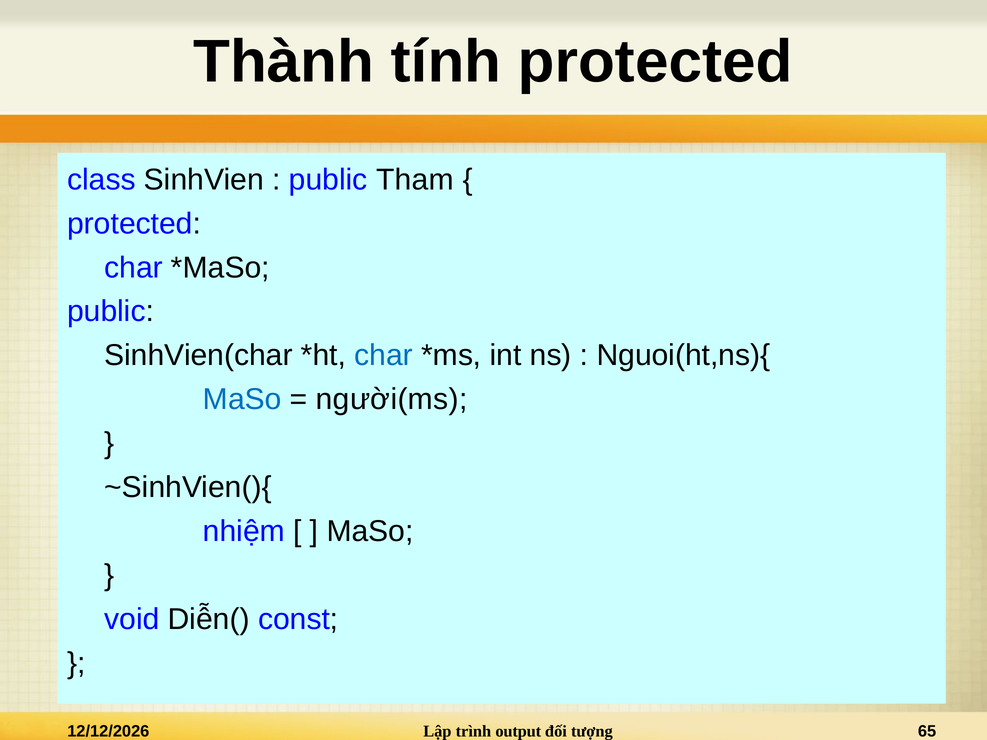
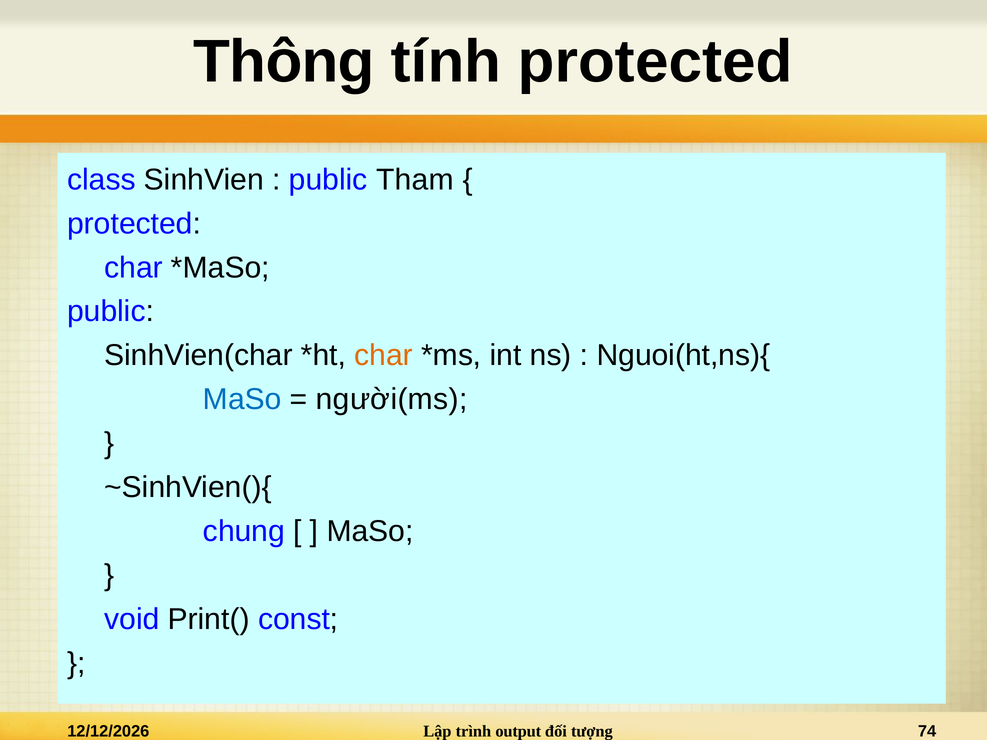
Thành: Thành -> Thông (284, 62)
char colour: blue -> orange (384, 356)
nhiệm: nhiệm -> chung (244, 532)
Diễn(: Diễn( -> Print( (209, 620)
65: 65 -> 74 (927, 731)
